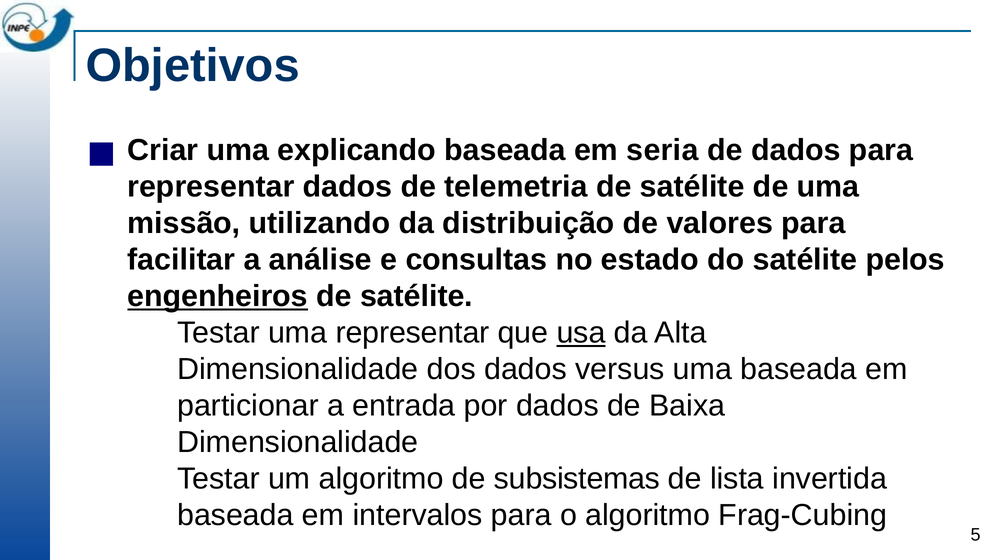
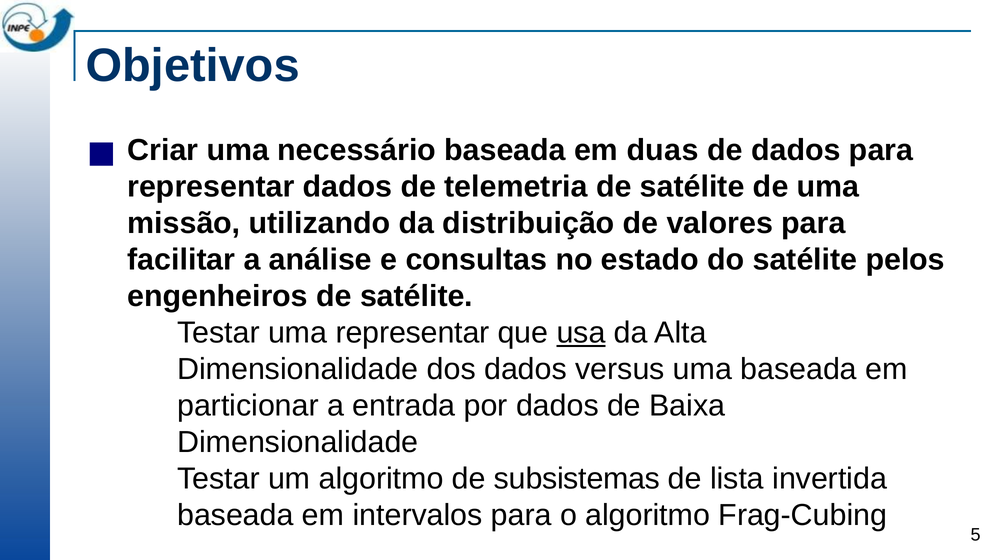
explicando: explicando -> necessário (357, 150)
seria: seria -> duas (663, 150)
engenheiros underline: present -> none (218, 297)
